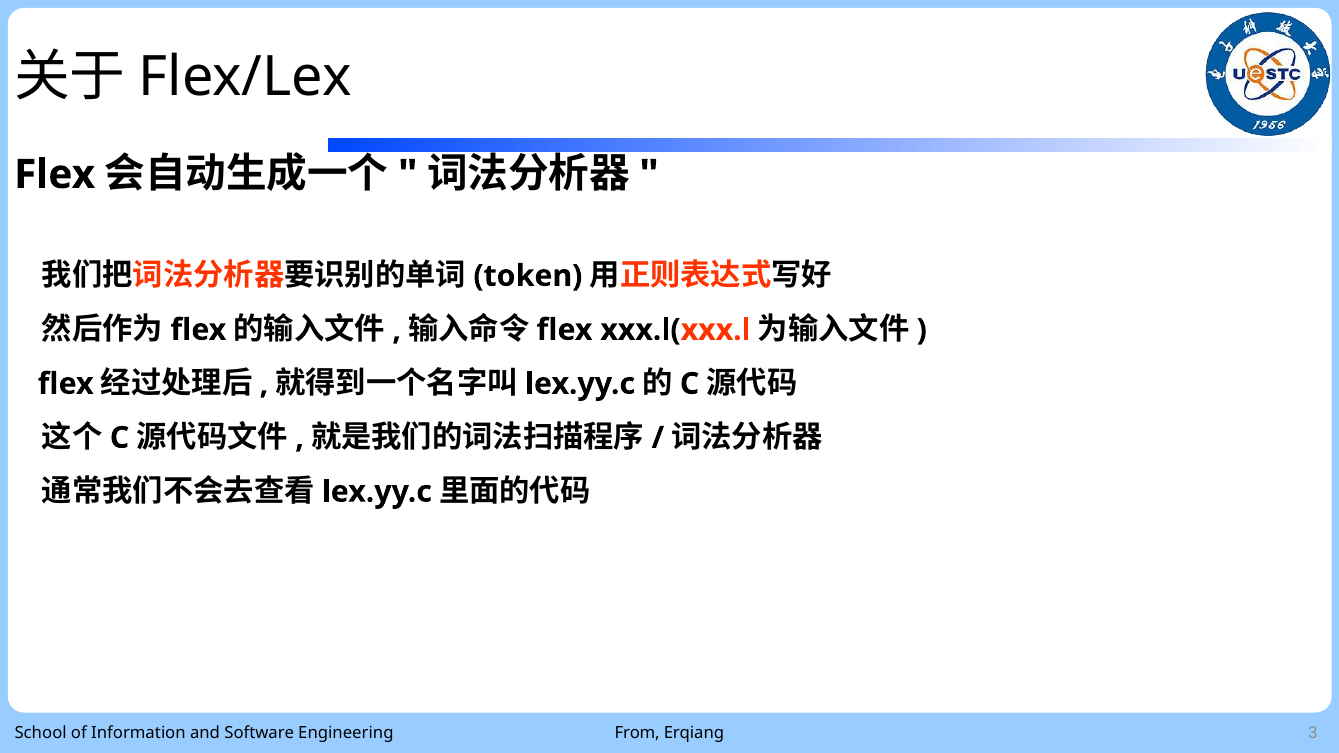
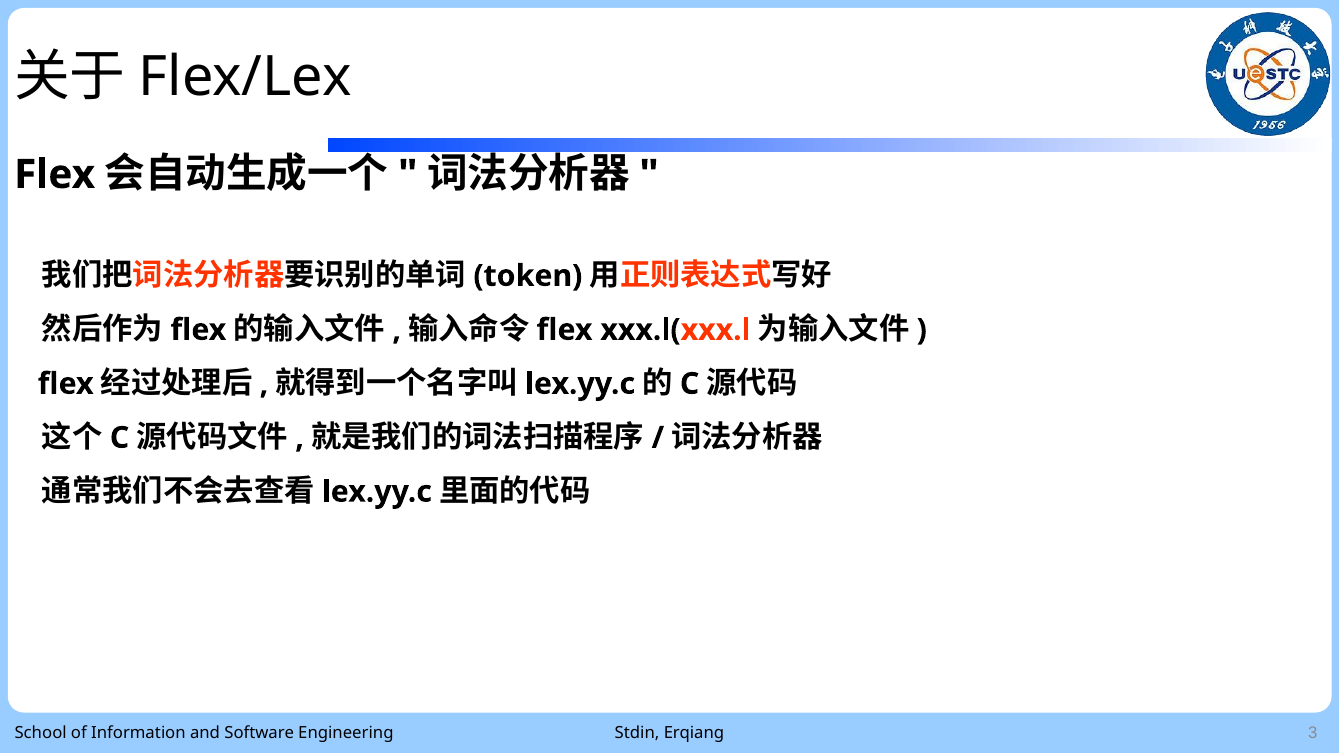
From: From -> Stdin (637, 733)
